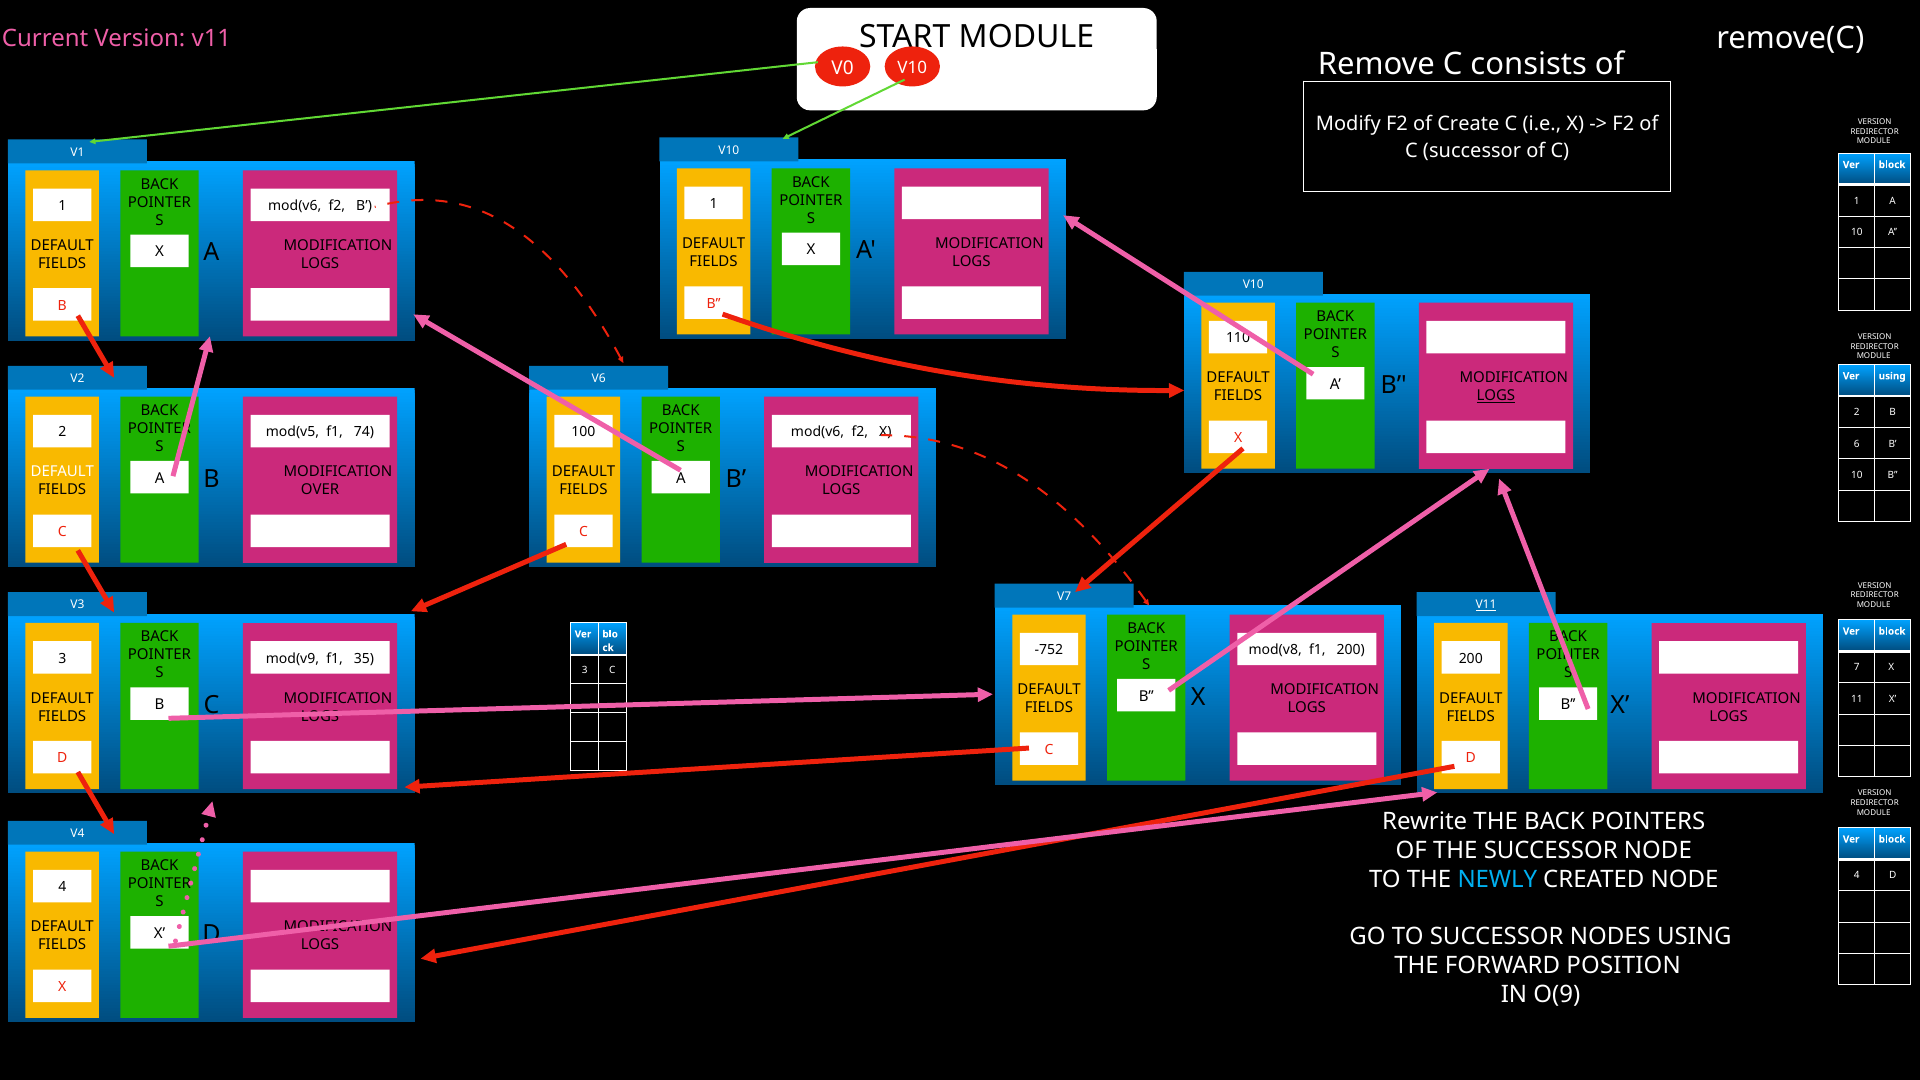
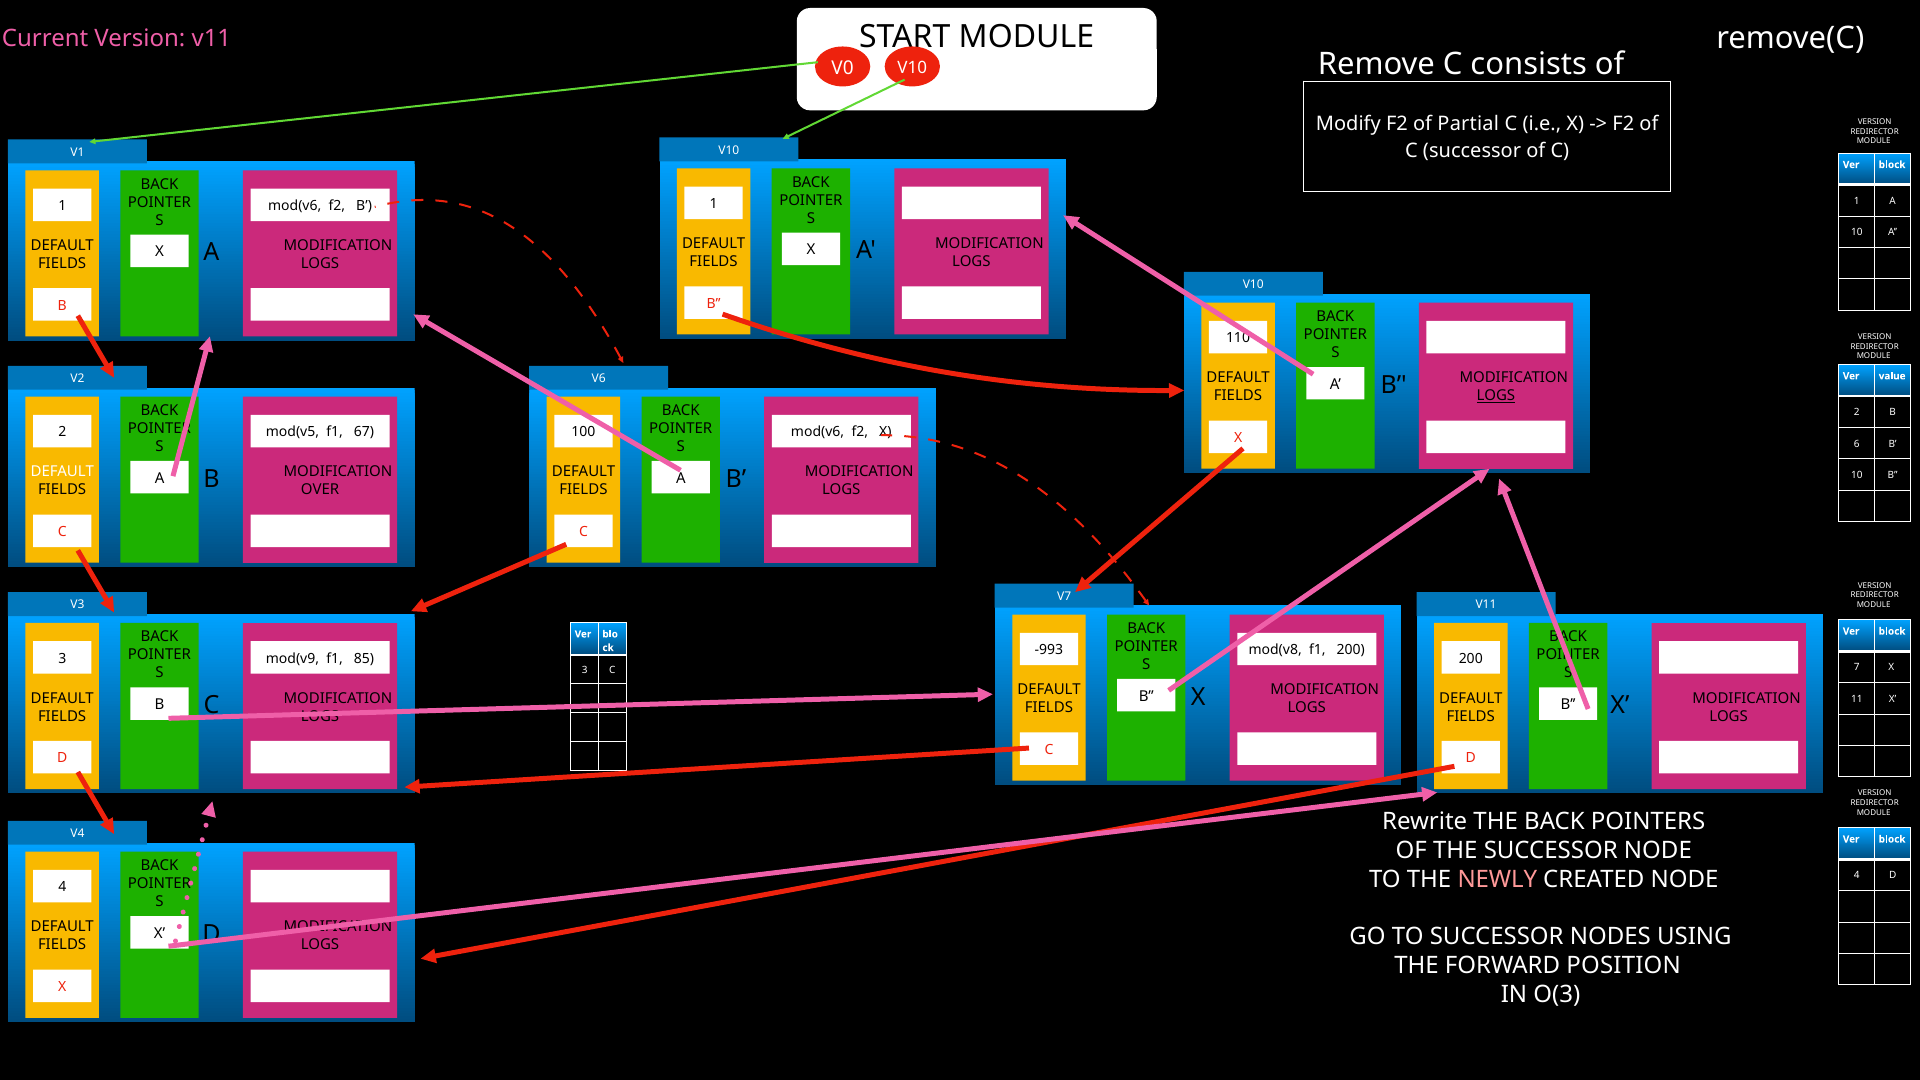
Create: Create -> Partial (1468, 124)
Ver using: using -> value (1892, 376)
74: 74 -> 67 (364, 432)
V11 underline: present -> none (1486, 605)
-752: -752 -> -993 (1049, 650)
35: 35 -> 85 (364, 658)
NEWLY colour: light blue -> pink (1497, 879)
O(9: O(9 -> O(3 (1557, 994)
